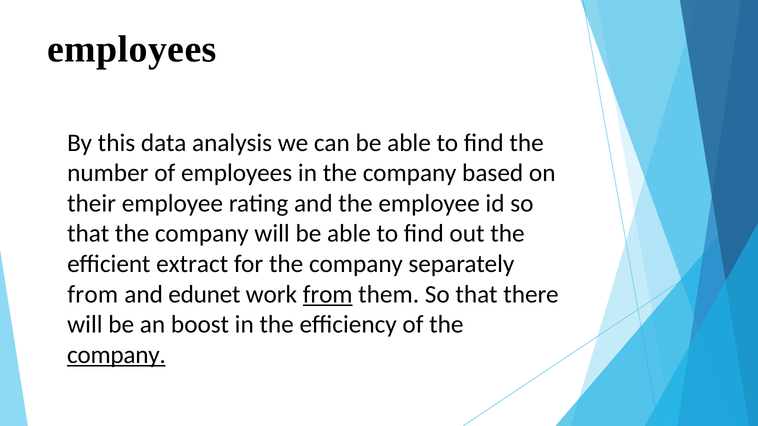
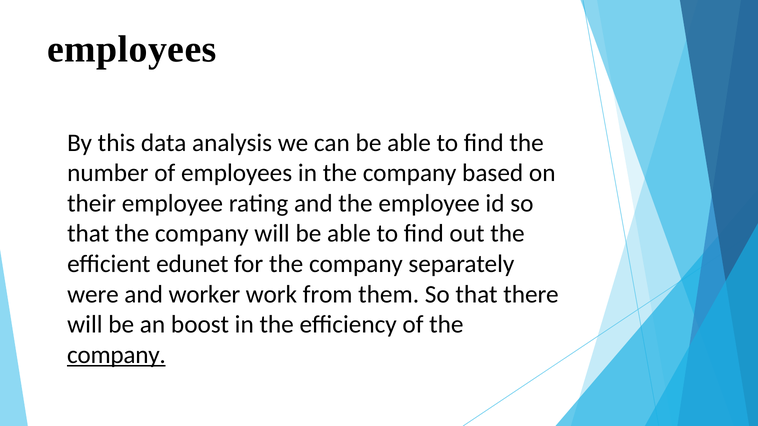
extract: extract -> edunet (192, 264)
from: from -> were (93, 295)
edunet: edunet -> worker (204, 295)
from underline: present -> none (328, 295)
